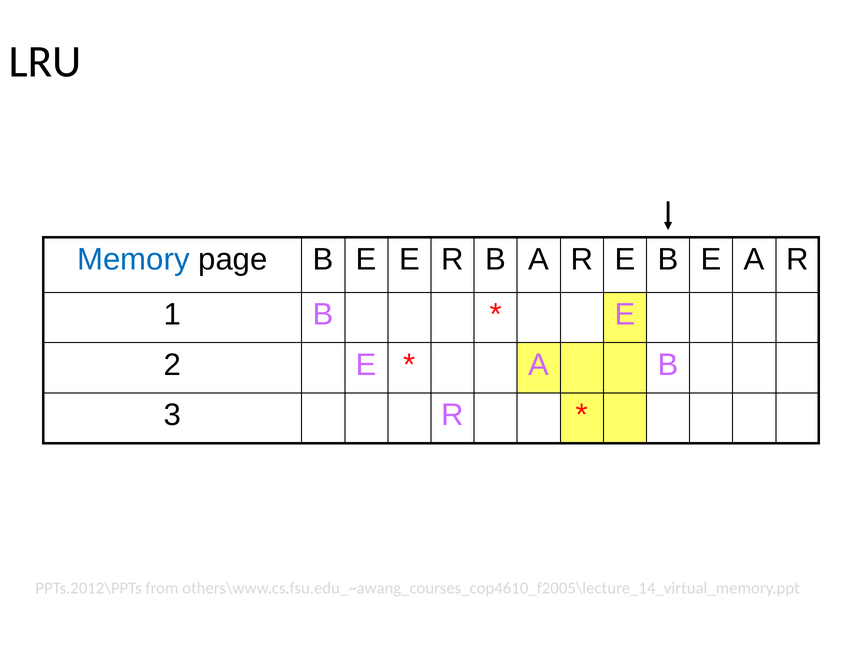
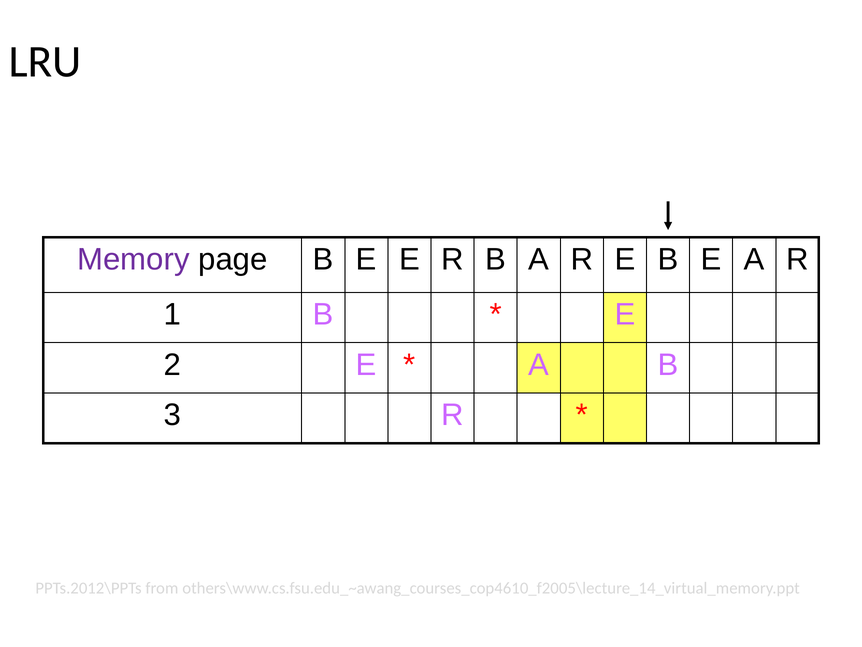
Memory colour: blue -> purple (133, 259)
